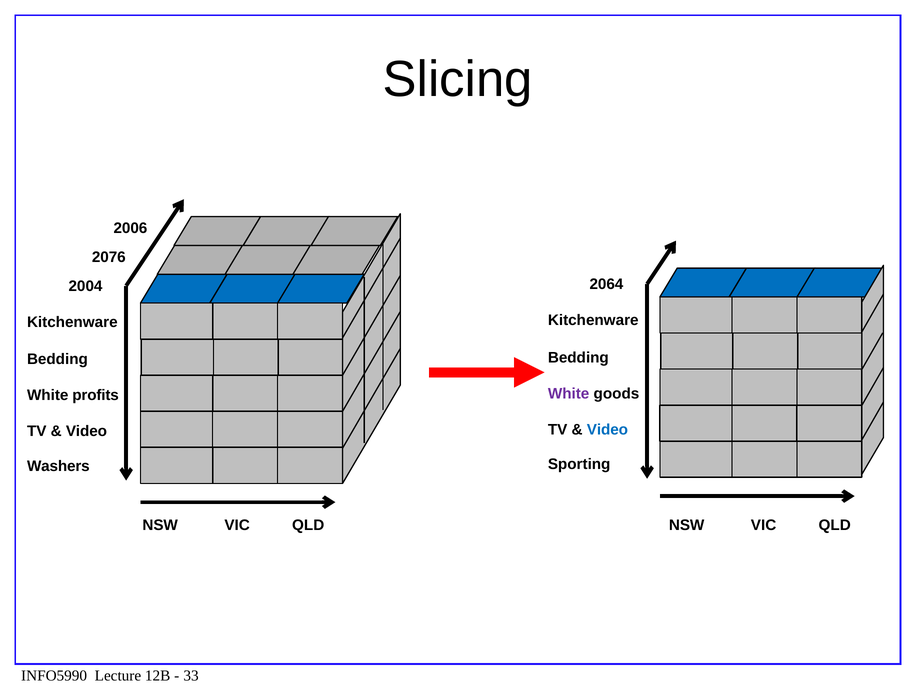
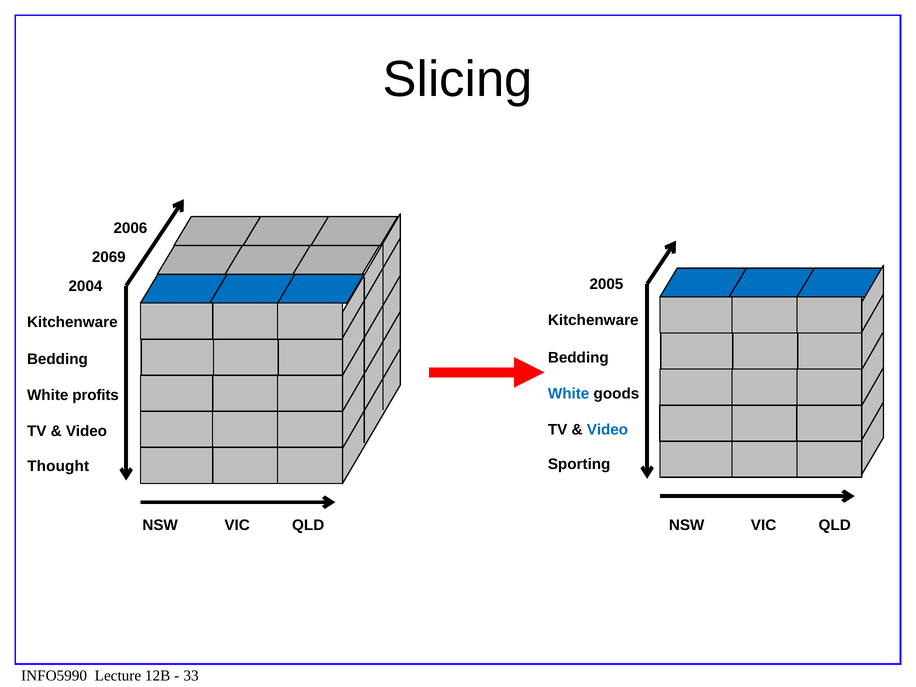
2076: 2076 -> 2069 (109, 257)
2064: 2064 -> 2005 (606, 284)
White colour: purple -> blue (569, 394)
Washers: Washers -> Thought (58, 466)
